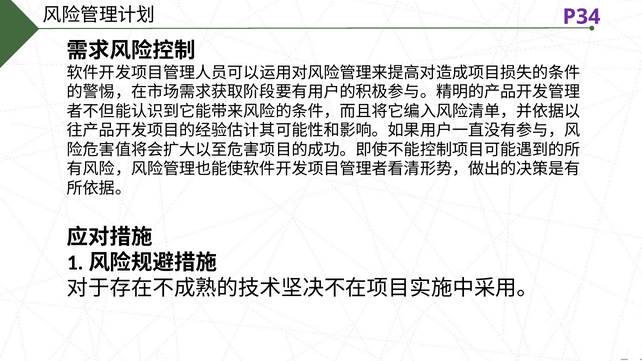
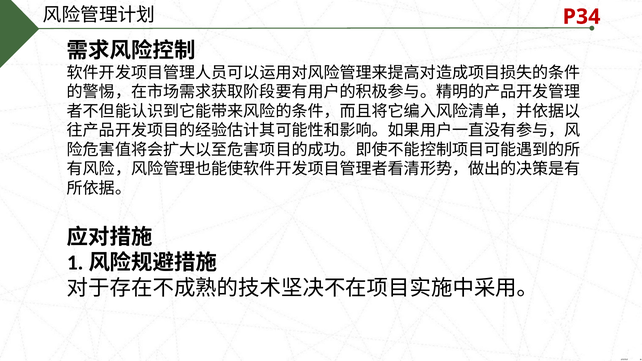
P34 colour: purple -> red (582, 17)
